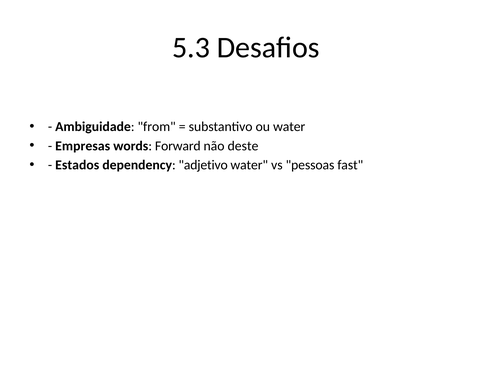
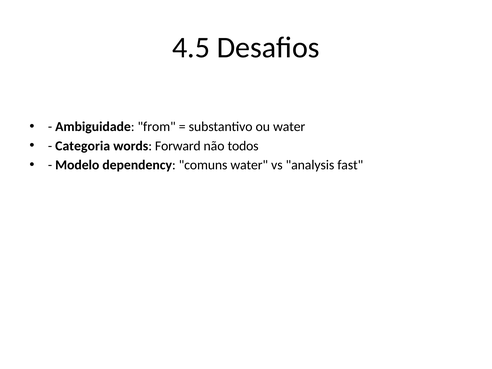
5.3: 5.3 -> 4.5 (191, 48)
Empresas: Empresas -> Categoria (83, 146)
deste: deste -> todos (243, 146)
Estados: Estados -> Modelo (77, 165)
adjetivo: adjetivo -> comuns (203, 165)
pessoas: pessoas -> analysis (310, 165)
